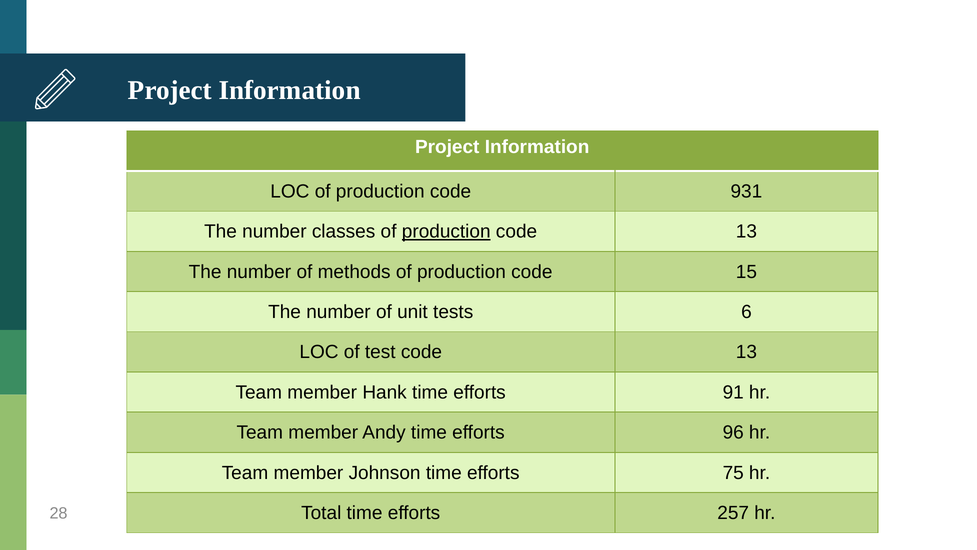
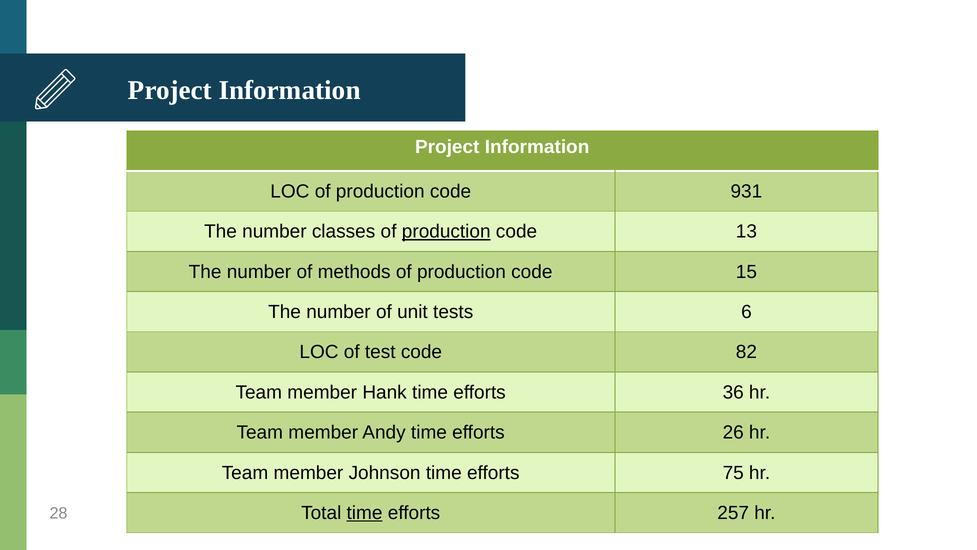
test code 13: 13 -> 82 (746, 352)
91: 91 -> 36 (733, 392)
96: 96 -> 26 (733, 432)
time underline: none -> present (364, 513)
